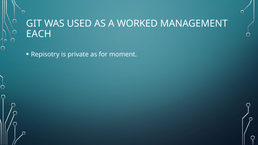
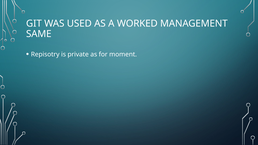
EACH: EACH -> SAME (39, 34)
